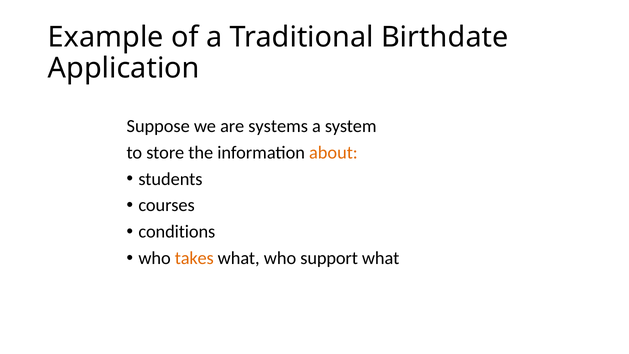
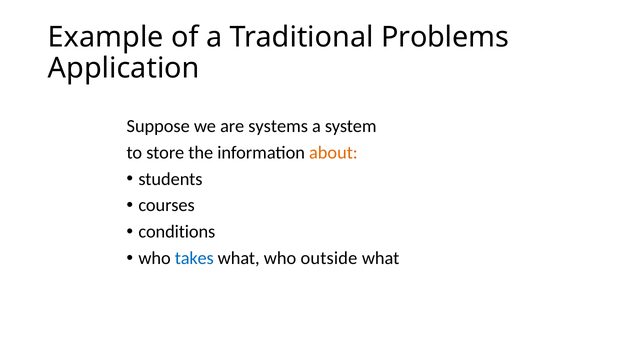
Birthdate: Birthdate -> Problems (445, 37)
takes colour: orange -> blue (194, 258)
support: support -> outside (329, 258)
